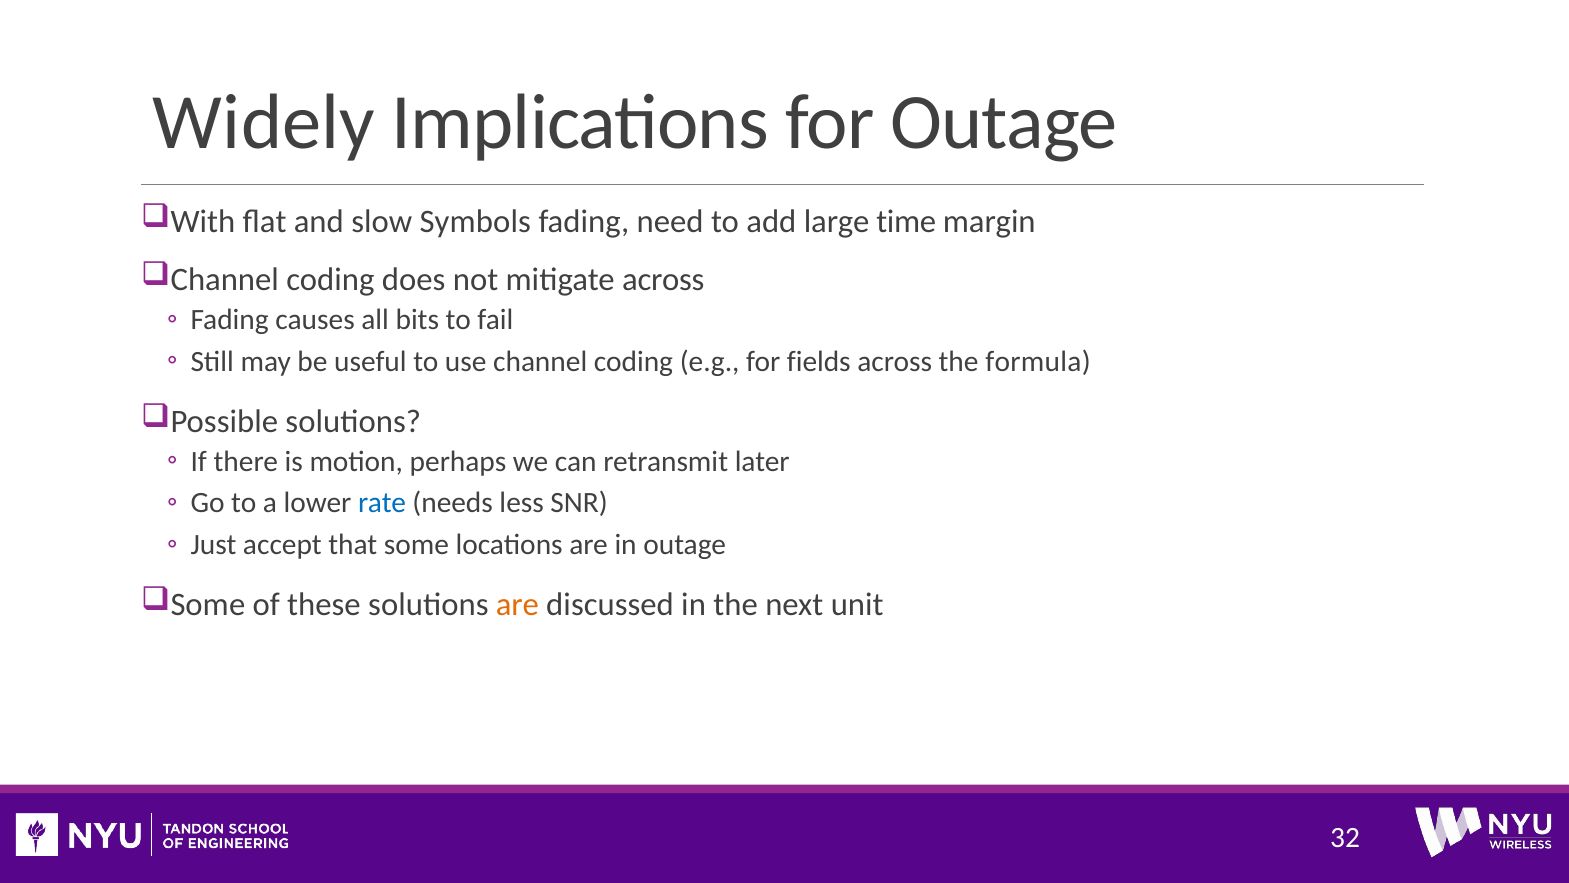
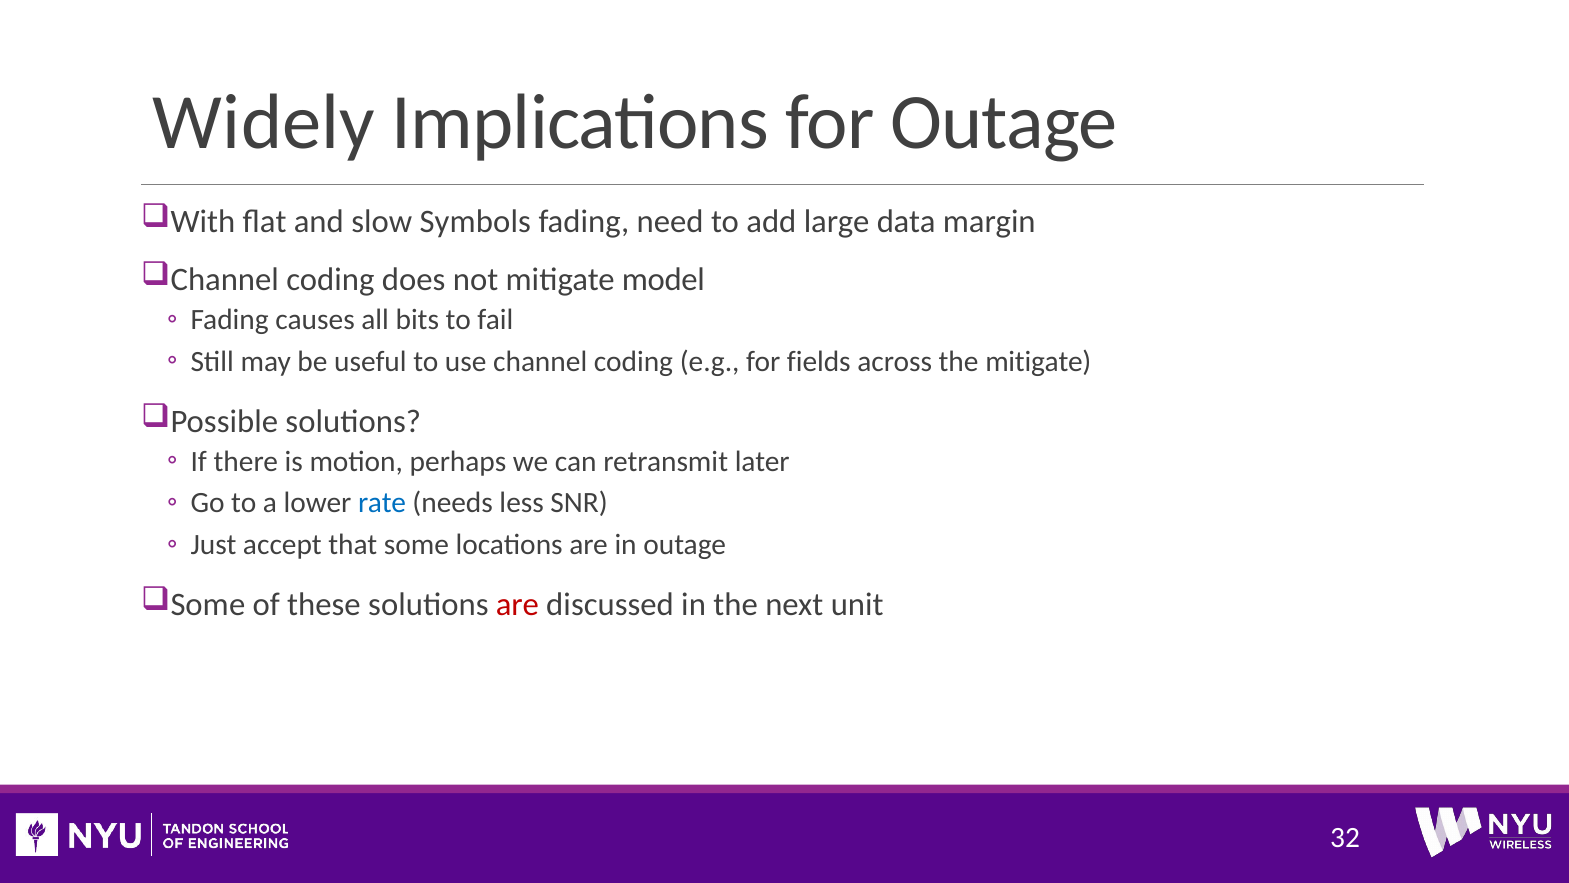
time: time -> data (906, 221)
mitigate across: across -> model (663, 280)
the formula: formula -> mitigate (1038, 361)
are colour: orange -> red (517, 604)
